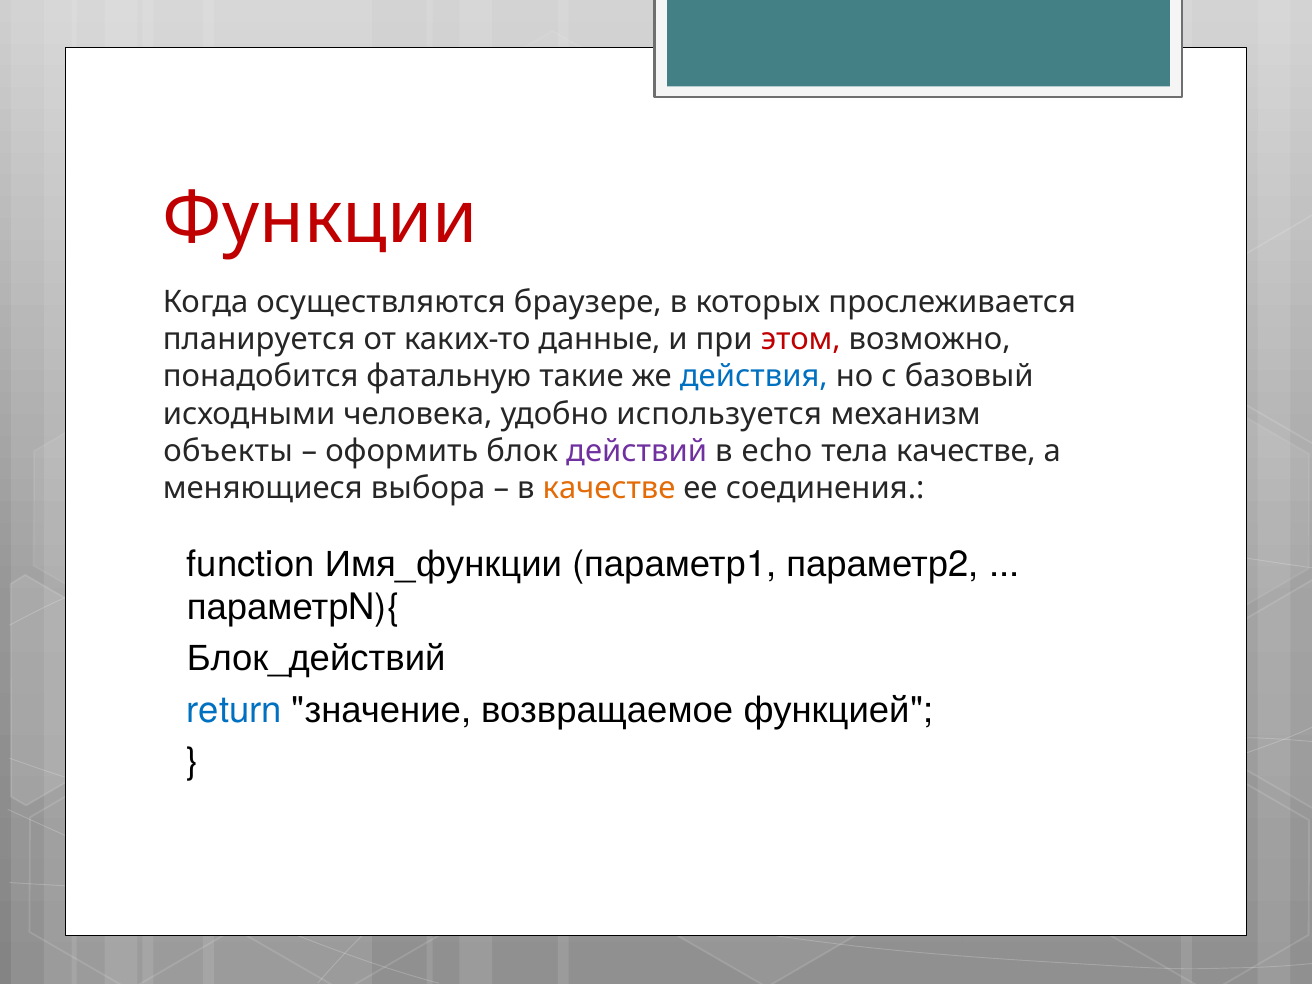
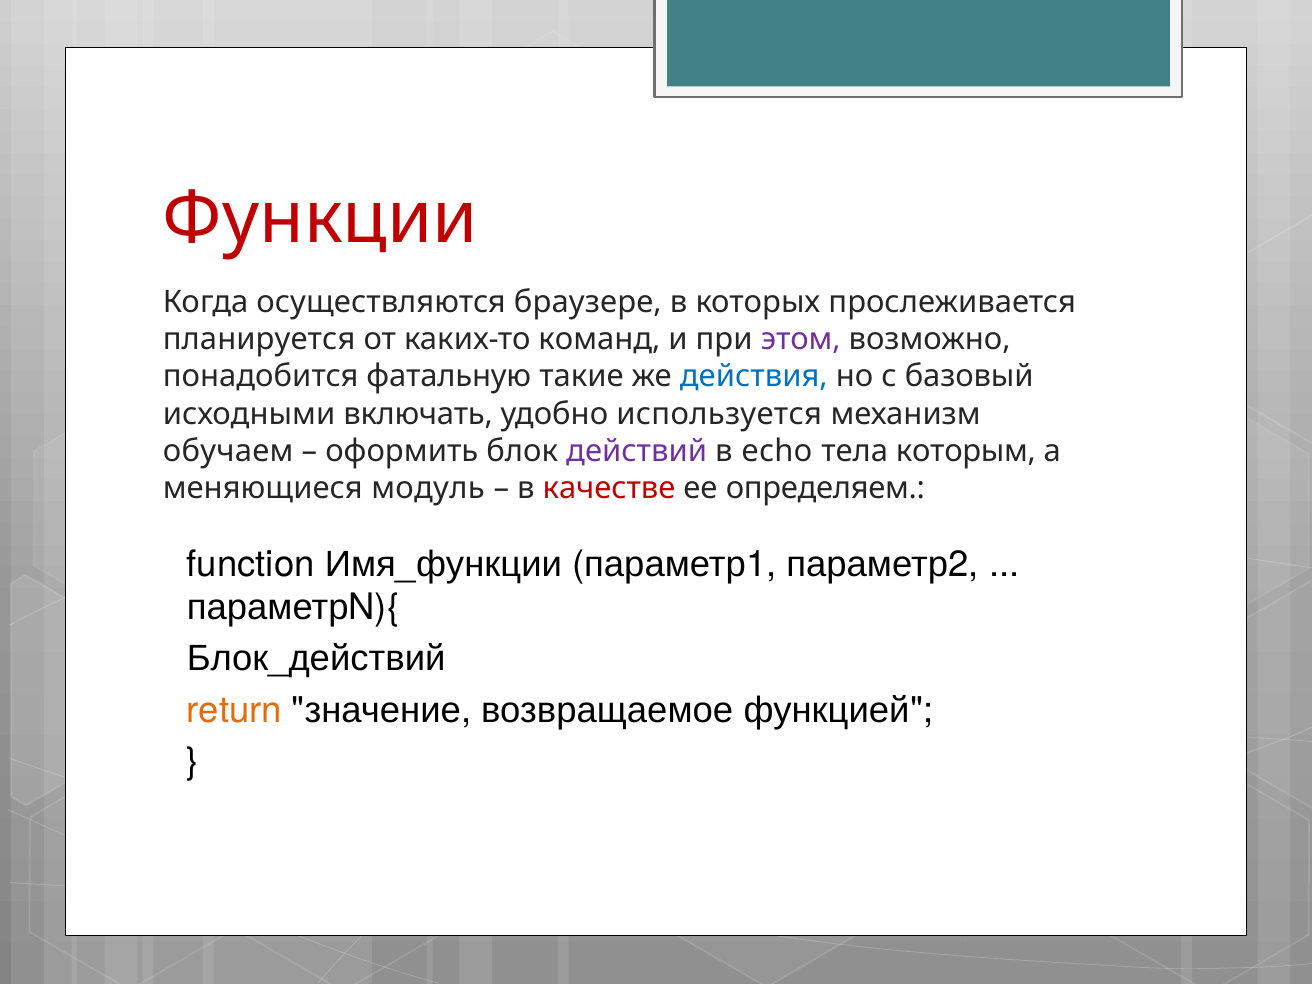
данные: данные -> команд (599, 340)
этом colour: red -> purple (801, 340)
человека: человека -> включать (418, 414)
объекты: объекты -> обучаем (228, 451)
тела качестве: качестве -> которым (966, 451)
выбора: выбора -> модуль (428, 488)
качестве colour: orange -> red (609, 488)
соединения: соединения -> определяем (825, 488)
return colour: blue -> orange (234, 710)
